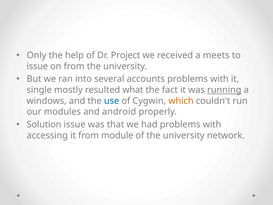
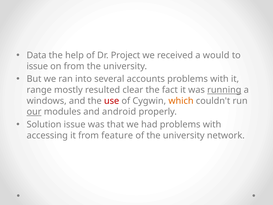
Only: Only -> Data (37, 55)
meets: meets -> would (216, 55)
single: single -> range (39, 90)
what: what -> clear (133, 90)
use colour: blue -> red (112, 101)
our underline: none -> present (34, 112)
module: module -> feature (117, 135)
